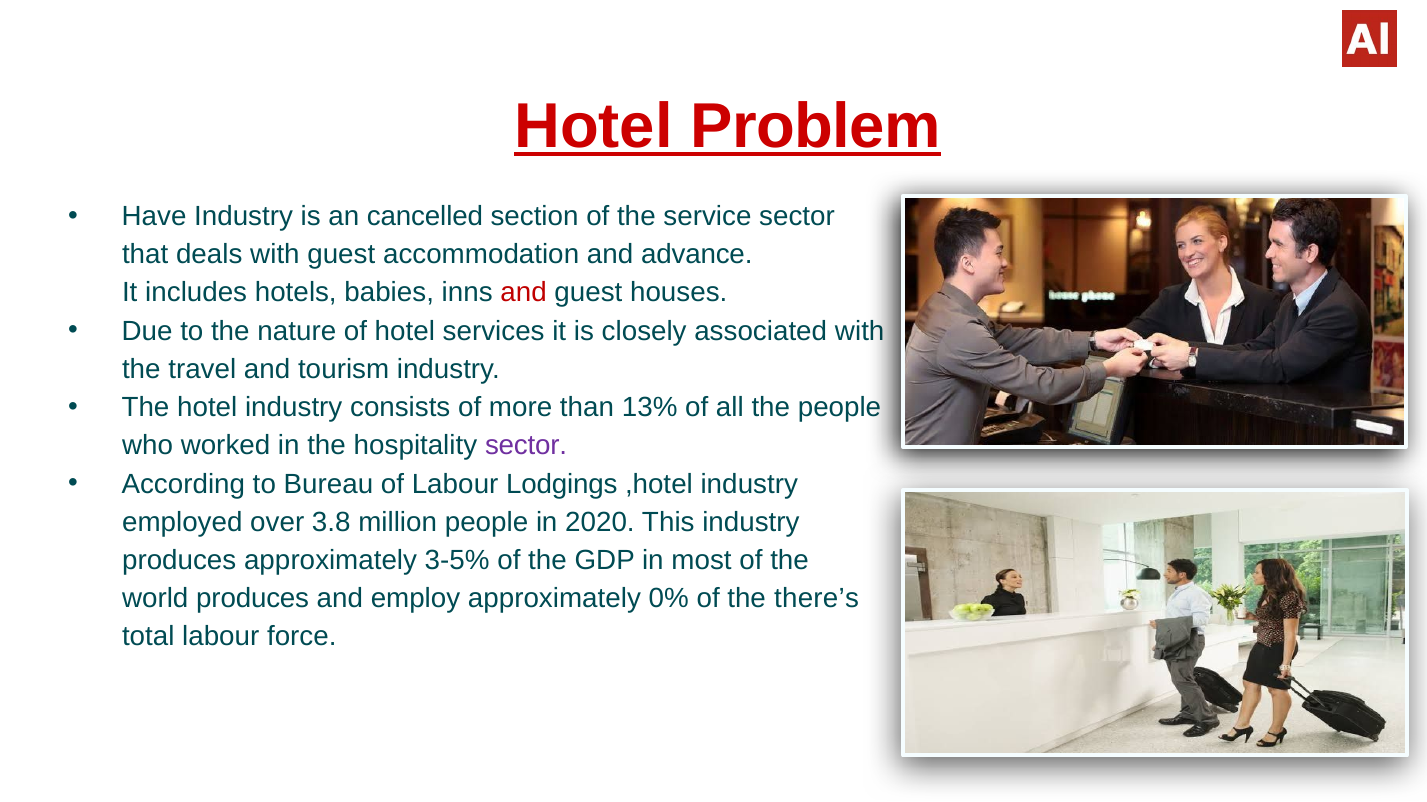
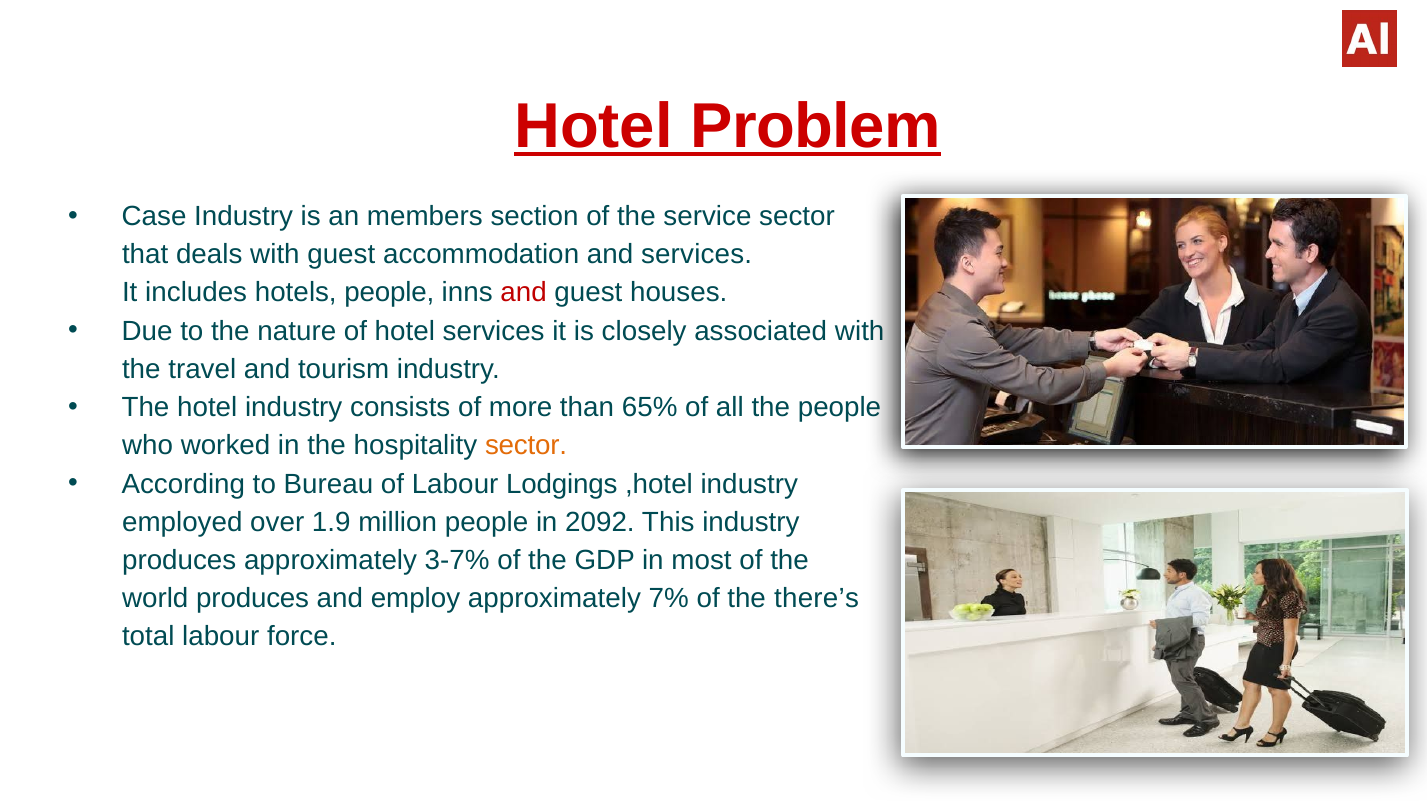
Have: Have -> Case (154, 217)
cancelled: cancelled -> members (425, 217)
and advance: advance -> services (697, 255)
hotels babies: babies -> people (389, 293)
13%: 13% -> 65% (650, 408)
sector colour: purple -> orange (526, 446)
3.8: 3.8 -> 1.9 (331, 523)
2020: 2020 -> 2092 (600, 523)
3-5%: 3-5% -> 3-7% (457, 561)
0%: 0% -> 7% (669, 599)
